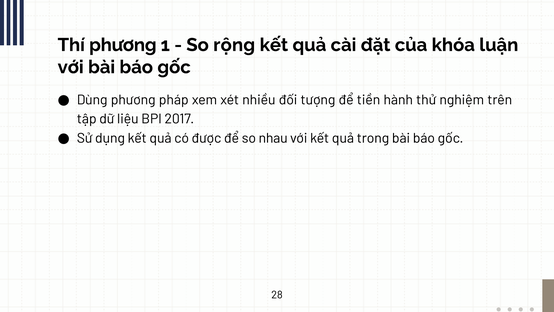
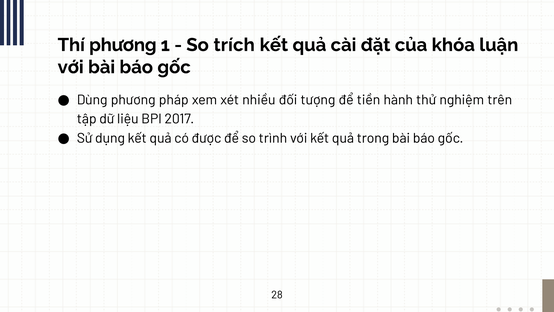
rộng: rộng -> trích (234, 45)
nhau: nhau -> trình (273, 138)
